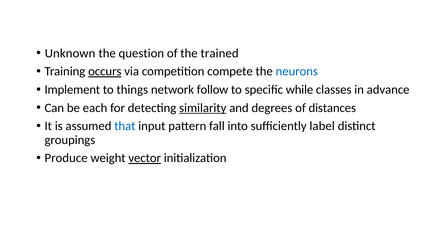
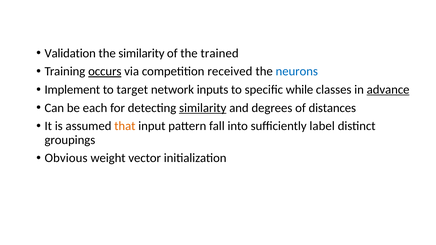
Unknown: Unknown -> Validation (70, 53)
the question: question -> similarity (141, 53)
compete: compete -> received (230, 71)
things: things -> target (132, 90)
follow: follow -> inputs (213, 90)
advance underline: none -> present (388, 90)
that colour: blue -> orange (125, 126)
Produce: Produce -> Obvious (66, 158)
vector underline: present -> none (145, 158)
